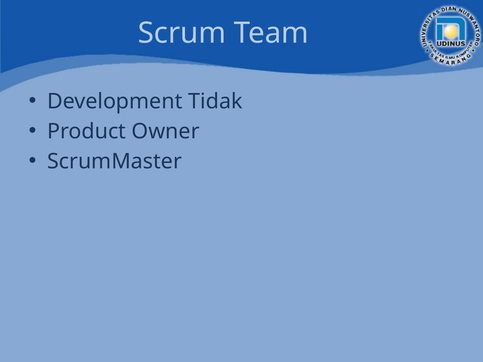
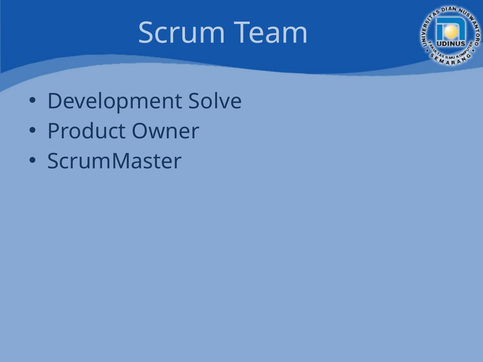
Tidak: Tidak -> Solve (215, 101)
